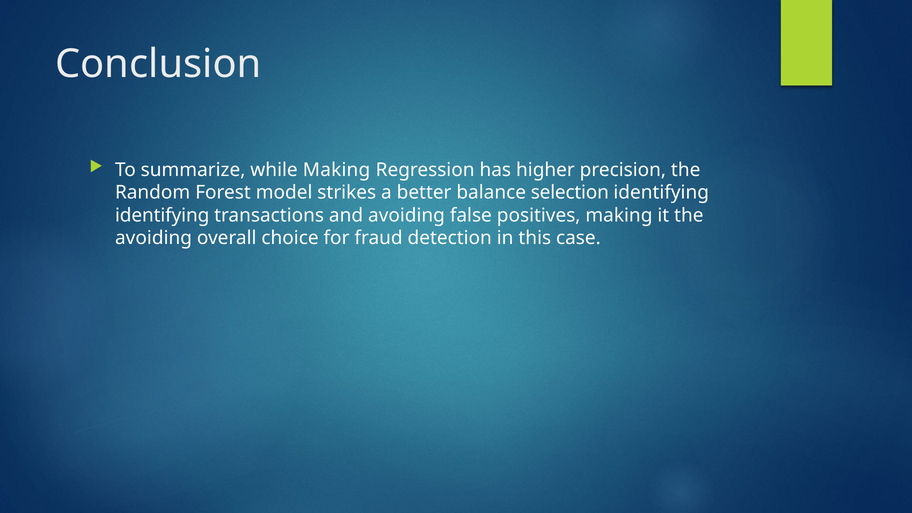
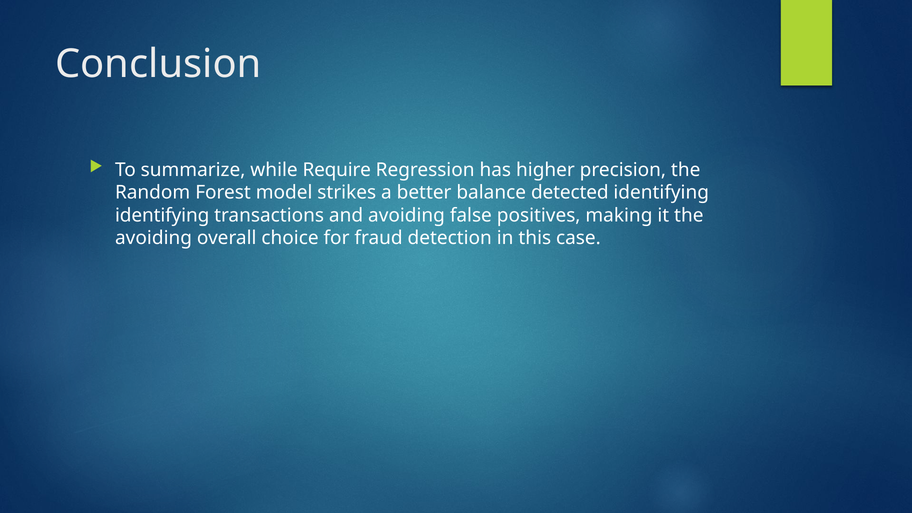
while Making: Making -> Require (337, 170)
selection: selection -> detected (570, 193)
